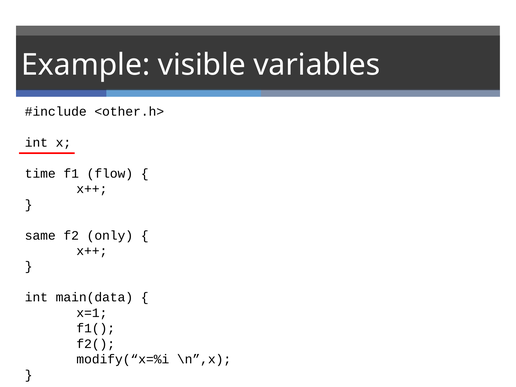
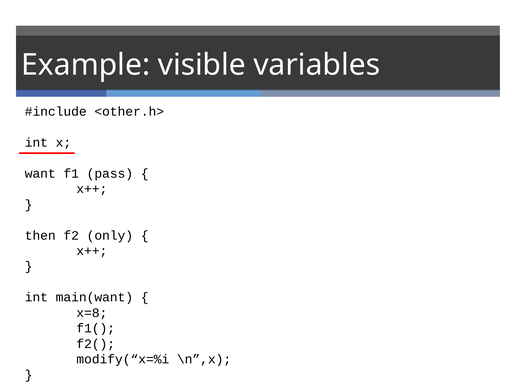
time: time -> want (40, 174)
flow: flow -> pass (110, 174)
same: same -> then (40, 235)
main(data: main(data -> main(want (94, 297)
x=1: x=1 -> x=8 (92, 313)
